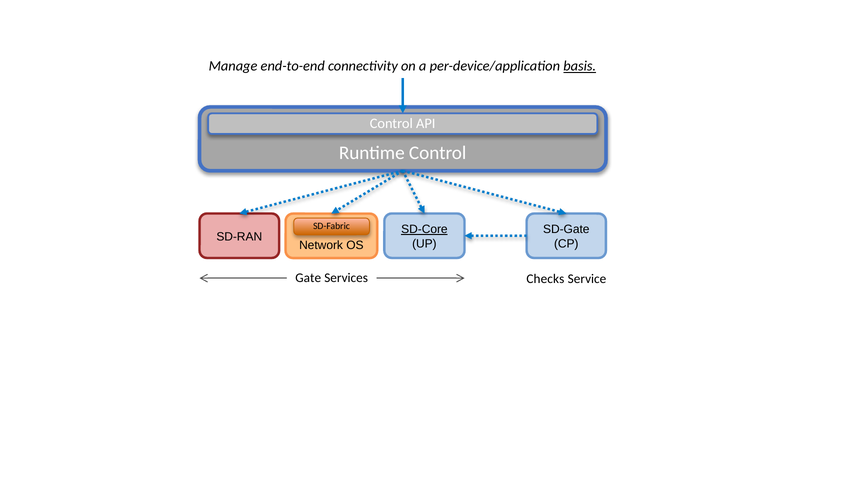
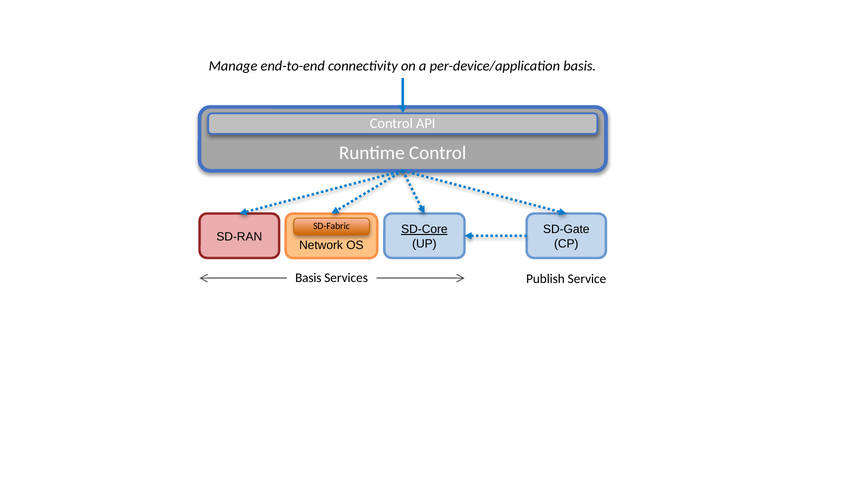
basis underline: present -> none (580, 66)
Gate: Gate -> Basis (308, 278)
Checks: Checks -> Publish (545, 279)
